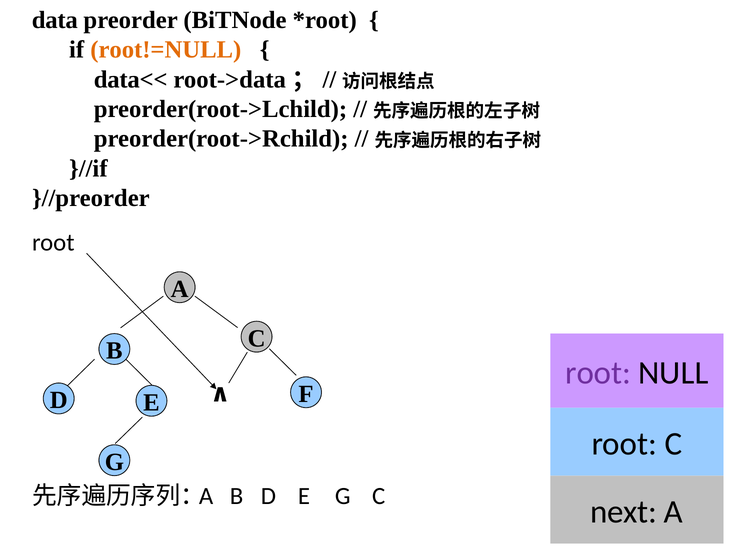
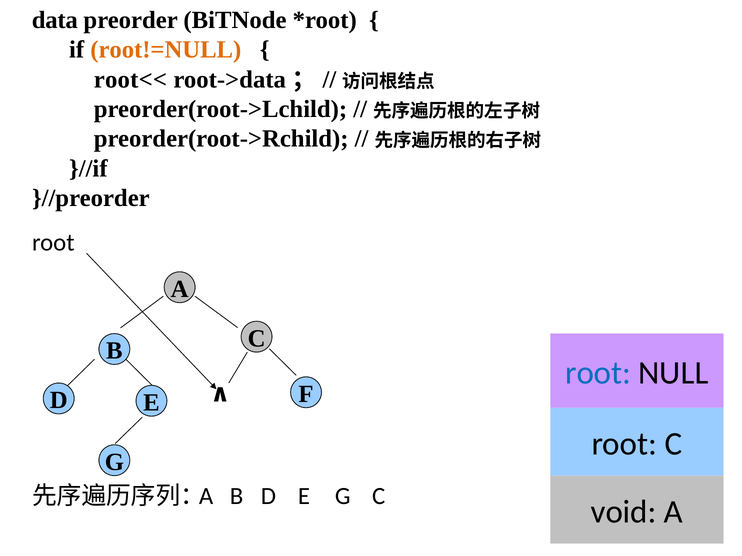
data<<: data<< -> root<< (130, 80)
root colour: purple -> blue (598, 373)
next: next -> void (624, 512)
